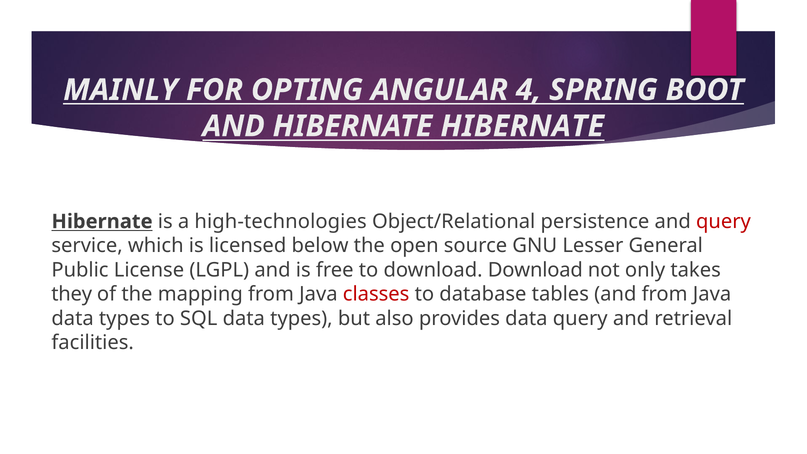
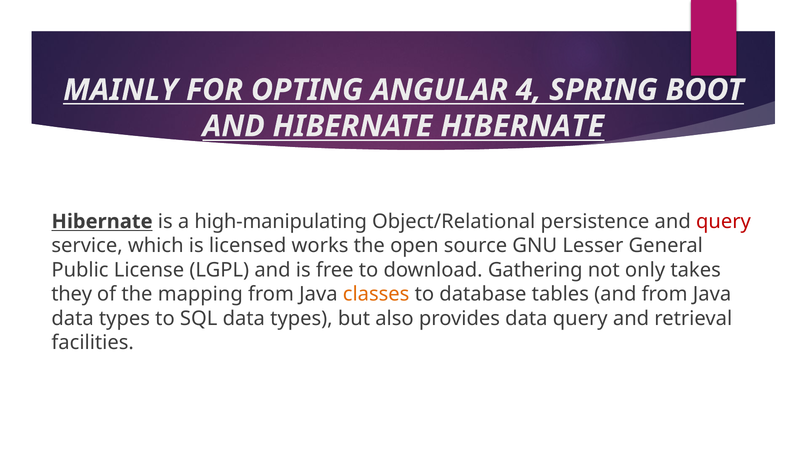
high-technologies: high-technologies -> high-manipulating (281, 221)
below: below -> works (320, 246)
download Download: Download -> Gathering (535, 270)
classes colour: red -> orange (376, 294)
